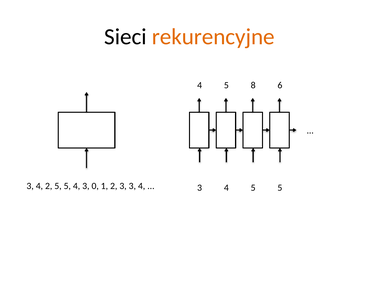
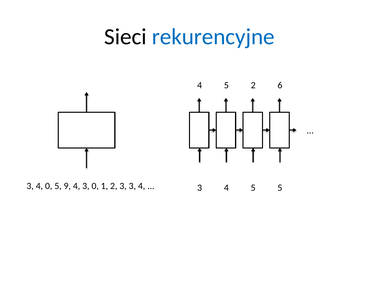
rekurencyjne colour: orange -> blue (213, 37)
5 8: 8 -> 2 (253, 85)
4 2: 2 -> 0 (49, 186)
5: 5 -> 9 (67, 186)
